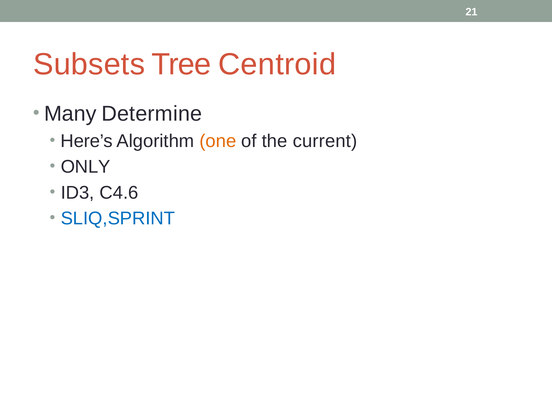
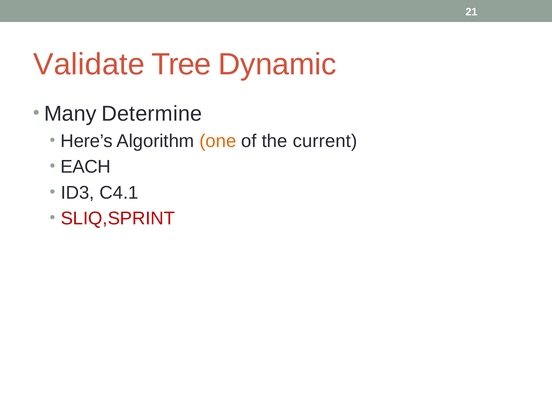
Subsets: Subsets -> Validate (89, 64)
Centroid: Centroid -> Dynamic (277, 64)
ONLY: ONLY -> EACH (86, 167)
C4.6: C4.6 -> C4.1 (119, 193)
SLIQ,SPRINT colour: blue -> red (118, 218)
